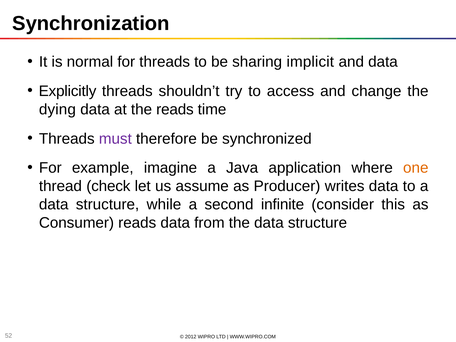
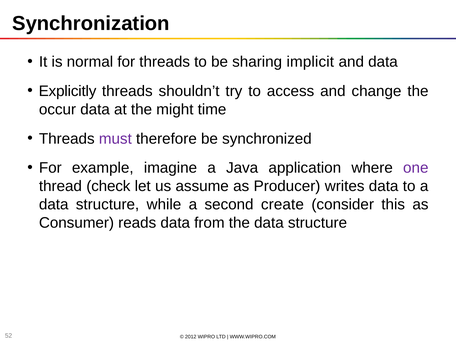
dying: dying -> occur (57, 109)
the reads: reads -> might (175, 109)
one colour: orange -> purple (416, 168)
infinite: infinite -> create (282, 204)
